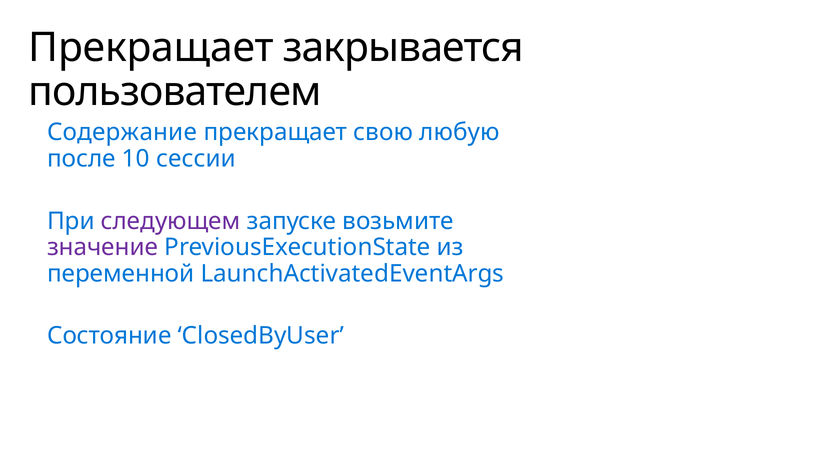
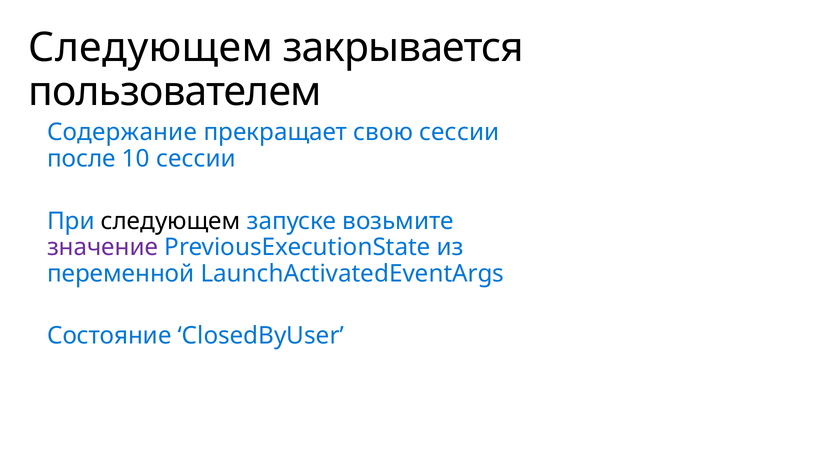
Прекращает: Прекращает -> Следующем (151, 48)
свою любую: любую -> сессии (459, 132)
следующем colour: purple -> black (171, 221)
